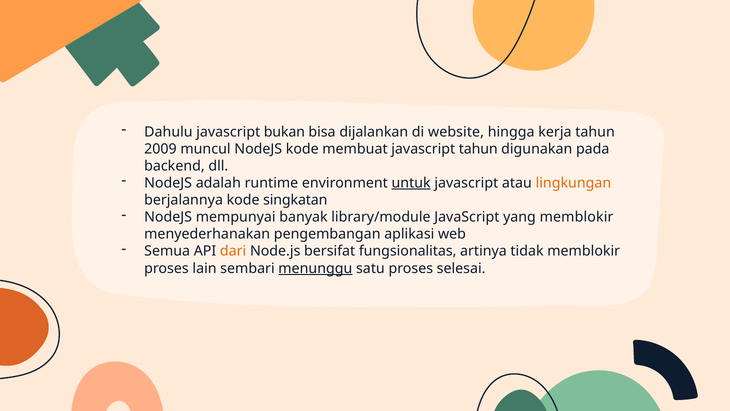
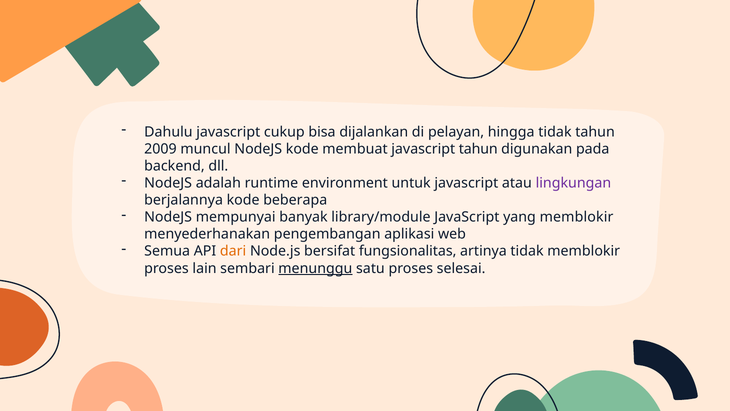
bukan: bukan -> cukup (284, 132)
website: website -> pelayan (456, 132)
hingga kerja: kerja -> tidak (555, 132)
untuk underline: present -> none (411, 183)
lingkungan colour: orange -> purple (573, 183)
singkatan: singkatan -> beberapa (295, 200)
